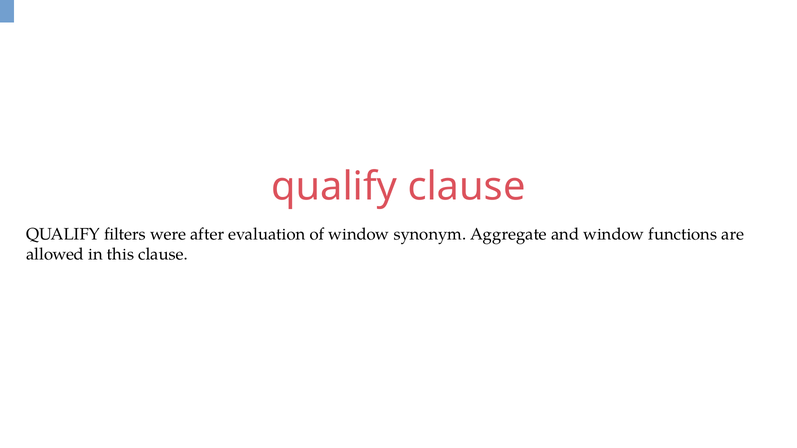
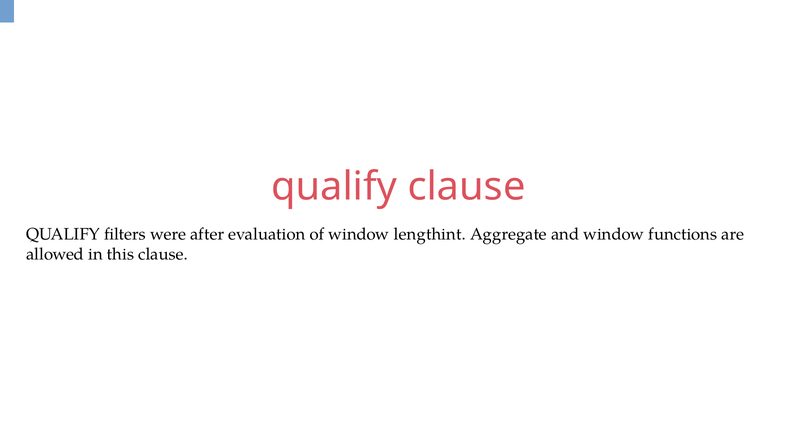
synonym: synonym -> lengthint (430, 234)
